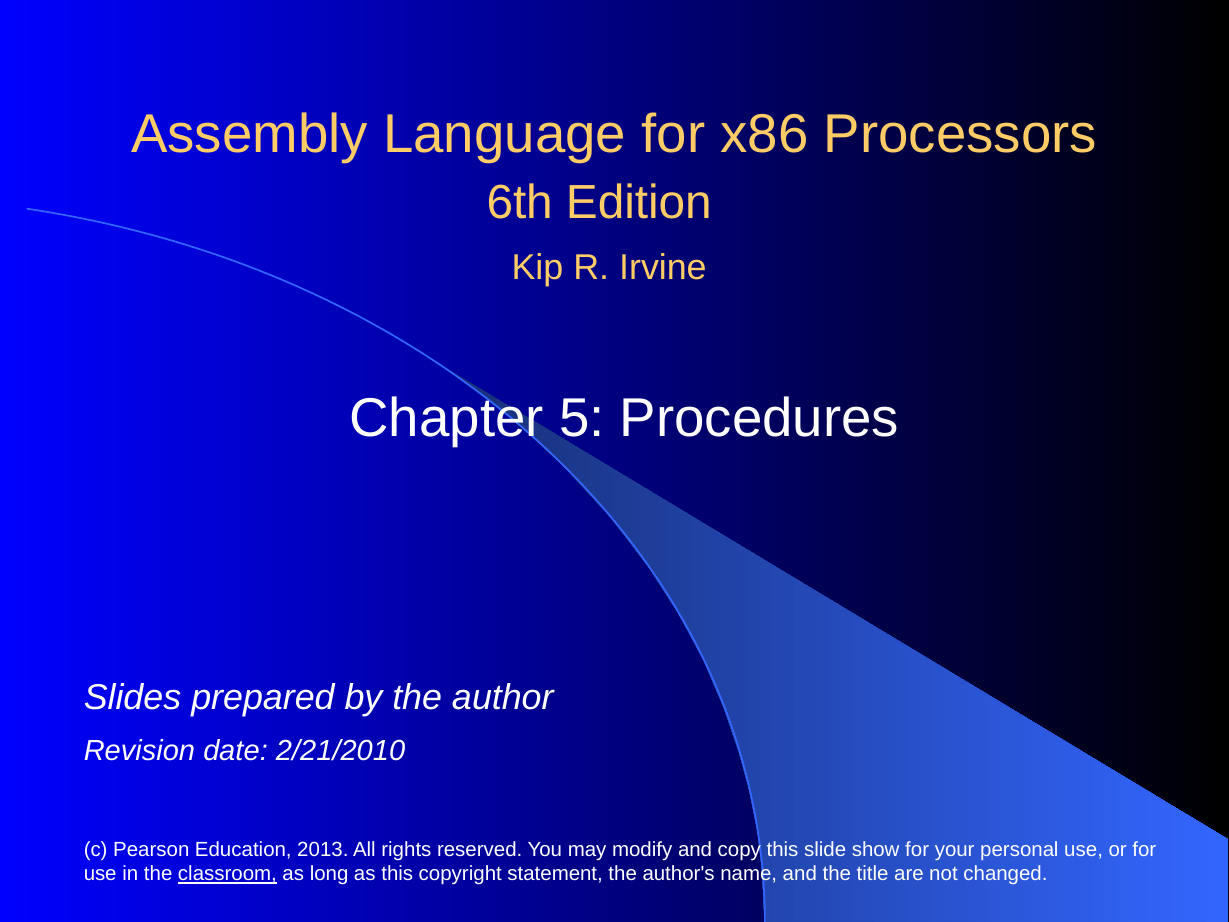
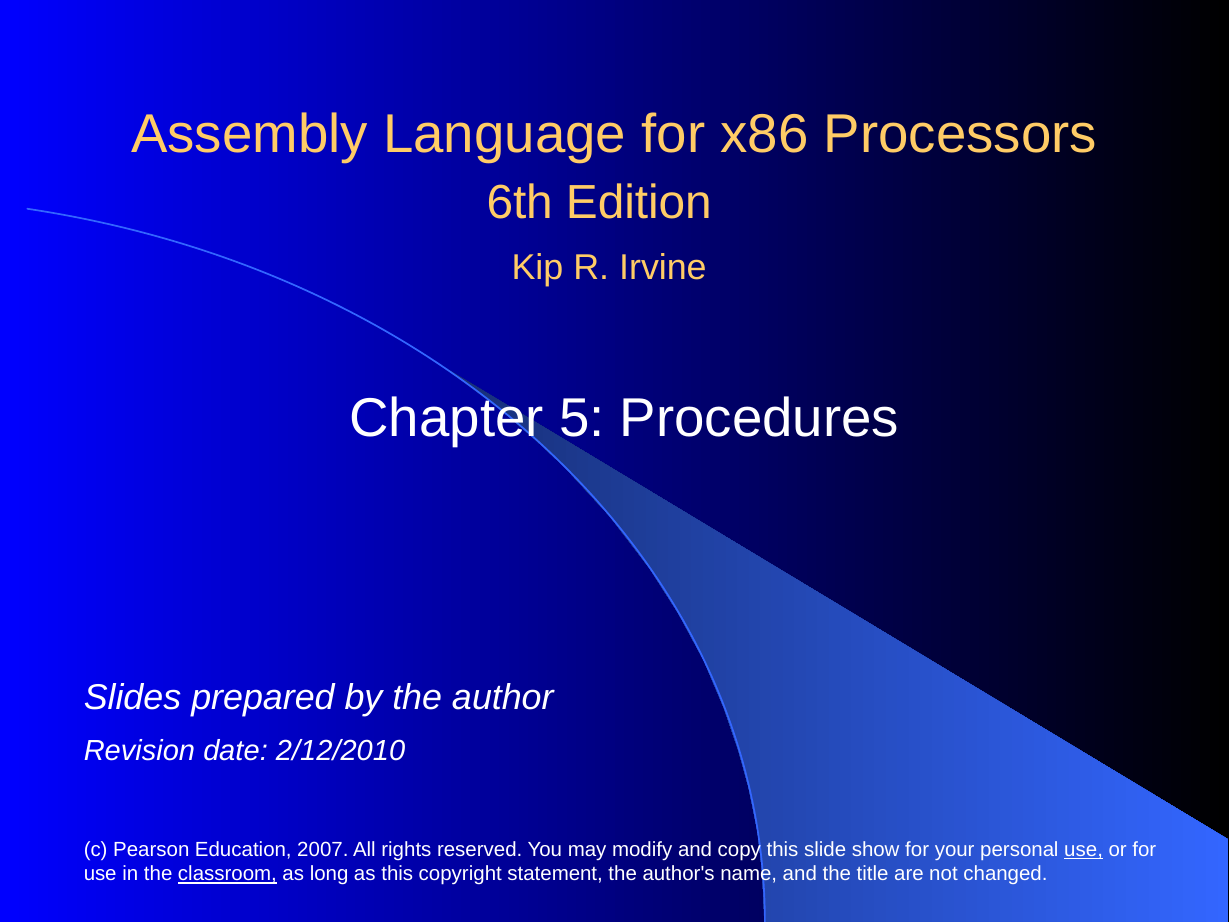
2/21/2010: 2/21/2010 -> 2/12/2010 (341, 751)
2013: 2013 -> 2007 (323, 849)
use underline: none -> present (1084, 849)
